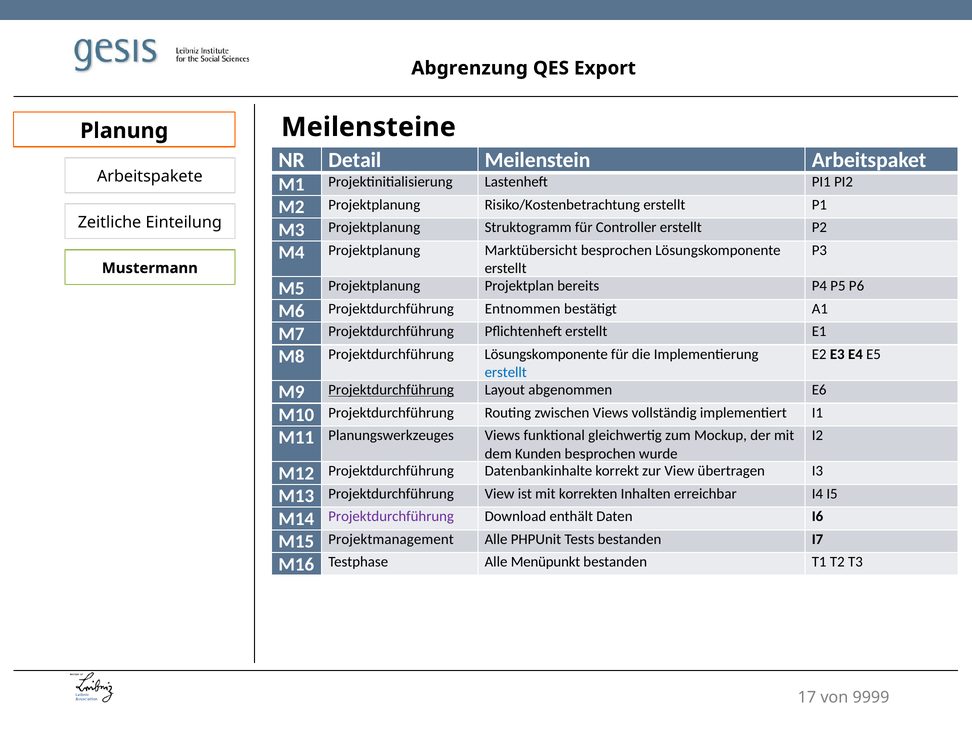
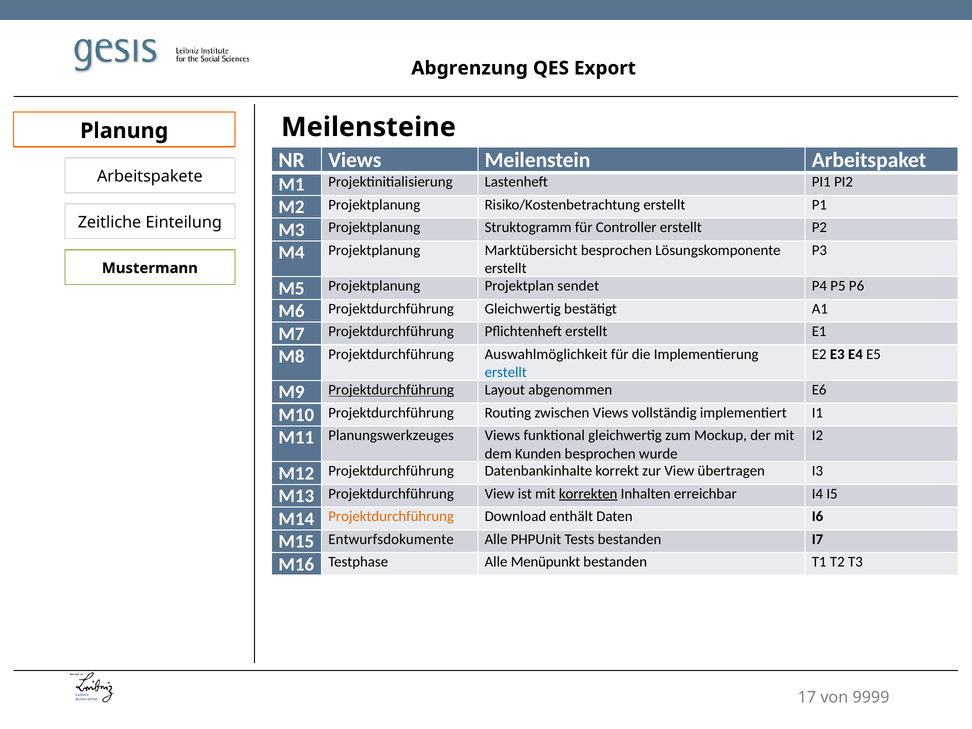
NR Detail: Detail -> Views (355, 160)
bereits: bereits -> sendet (578, 286)
Projektdurchführung Entnommen: Entnommen -> Gleichwertig (523, 309)
Projektdurchführung Lösungskomponente: Lösungskomponente -> Auswahlmöglichkeit (546, 354)
korrekten underline: none -> present (588, 494)
Projektdurchführung colour: purple -> orange (391, 516)
Projektmanagement: Projektmanagement -> Entwurfsdokumente (391, 539)
